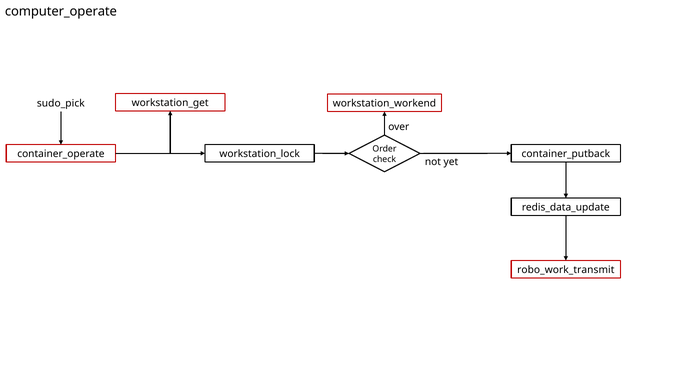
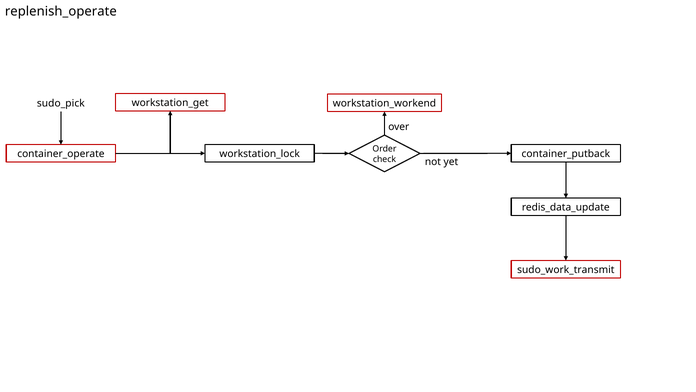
computer_operate: computer_operate -> replenish_operate (61, 11)
robo_work_transmit: robo_work_transmit -> sudo_work_transmit (566, 270)
